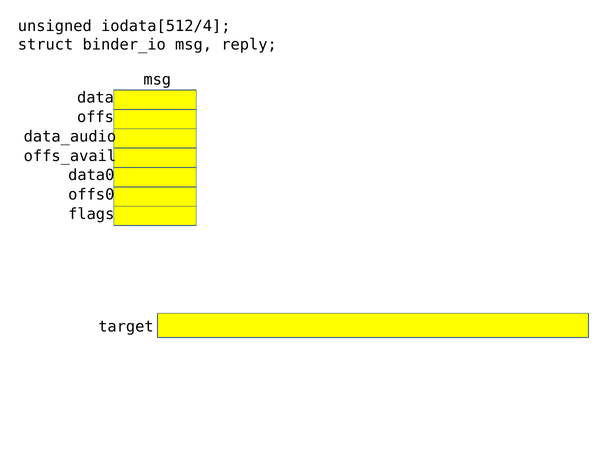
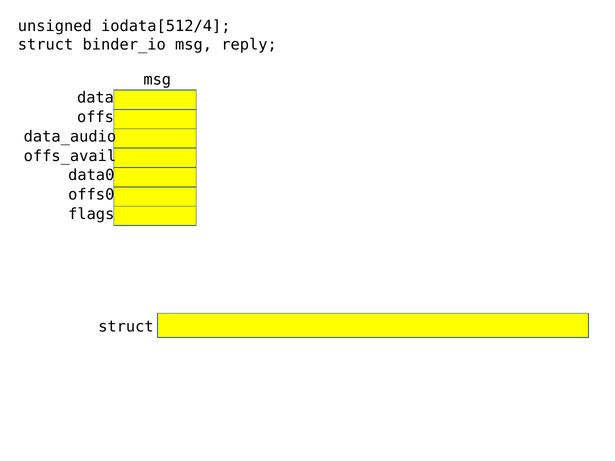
target: target -> struct (126, 327)
